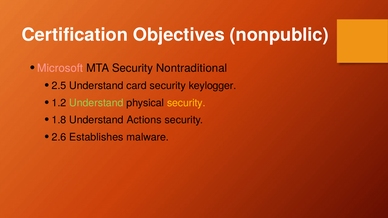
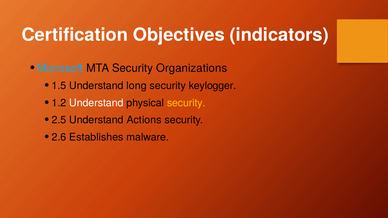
nonpublic: nonpublic -> indicators (279, 35)
Microsoft colour: pink -> light blue (60, 68)
Nontraditional: Nontraditional -> Organizations (192, 68)
2.5: 2.5 -> 1.5 (59, 86)
card: card -> long (137, 86)
Understand colour: light green -> white (96, 103)
1.8: 1.8 -> 2.5 (59, 120)
